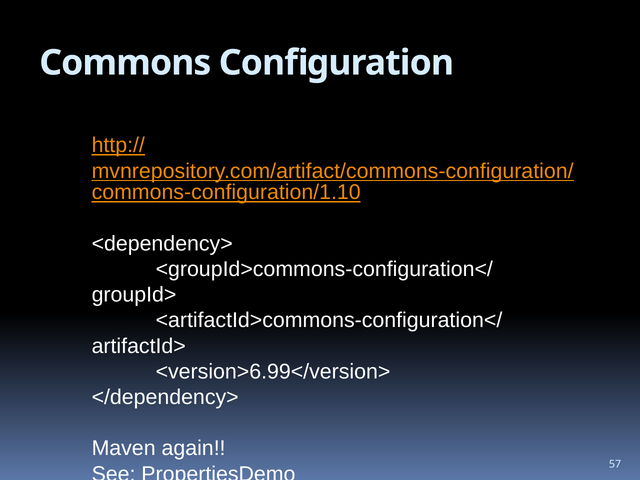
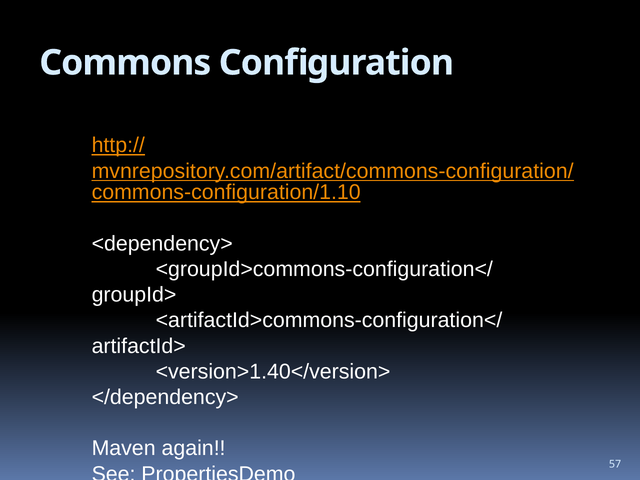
<version>6.99</version>: <version>6.99</version> -> <version>1.40</version> (273, 372)
